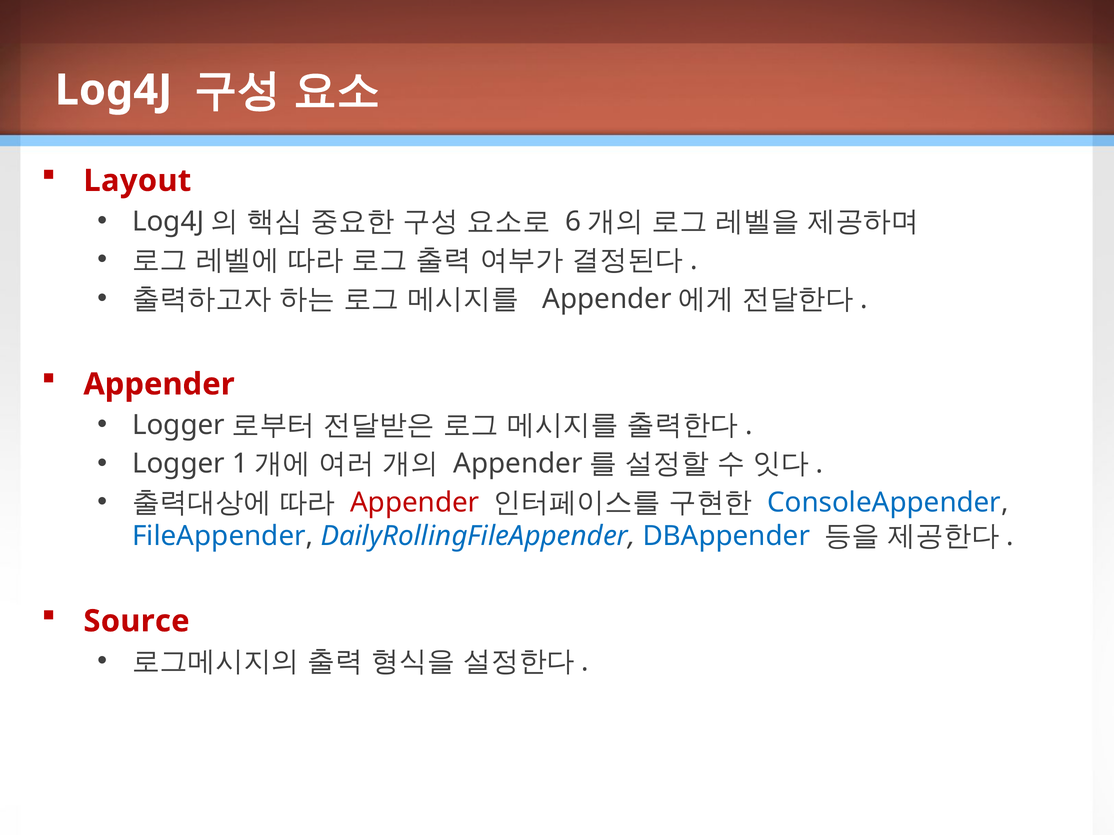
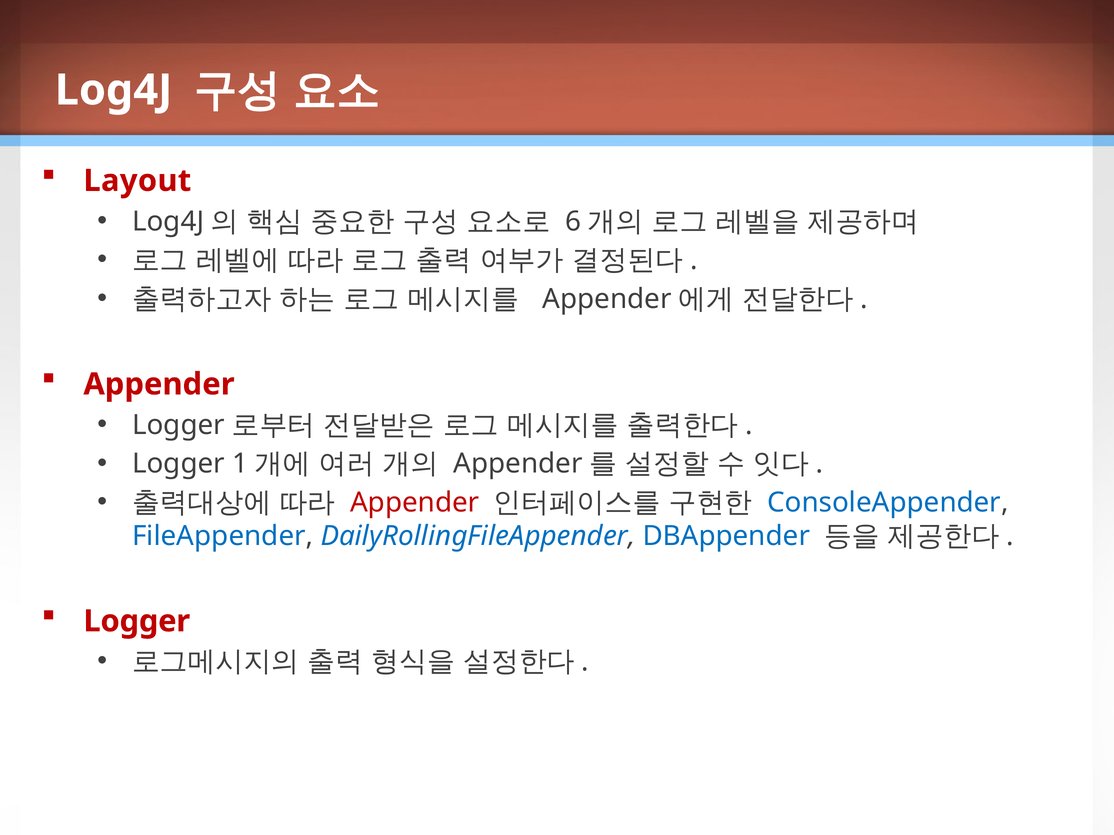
Source: Source -> Logger (137, 622)
